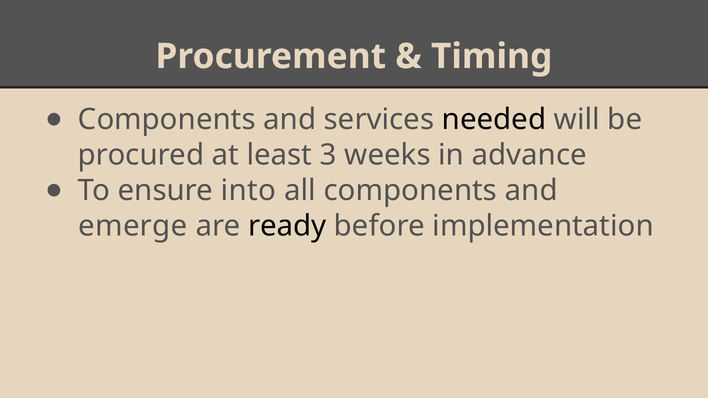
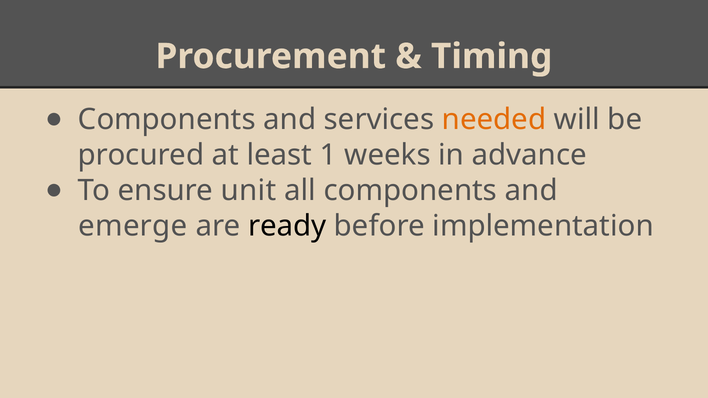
needed colour: black -> orange (494, 120)
3: 3 -> 1 (328, 155)
into: into -> unit (249, 191)
